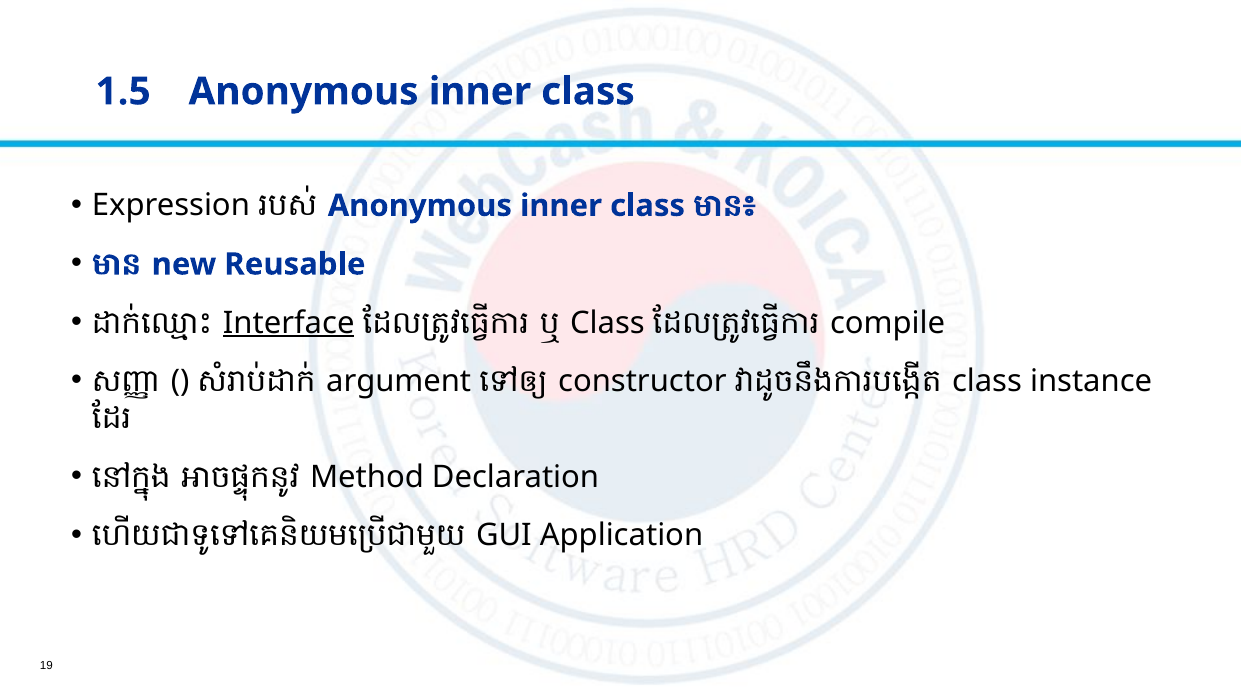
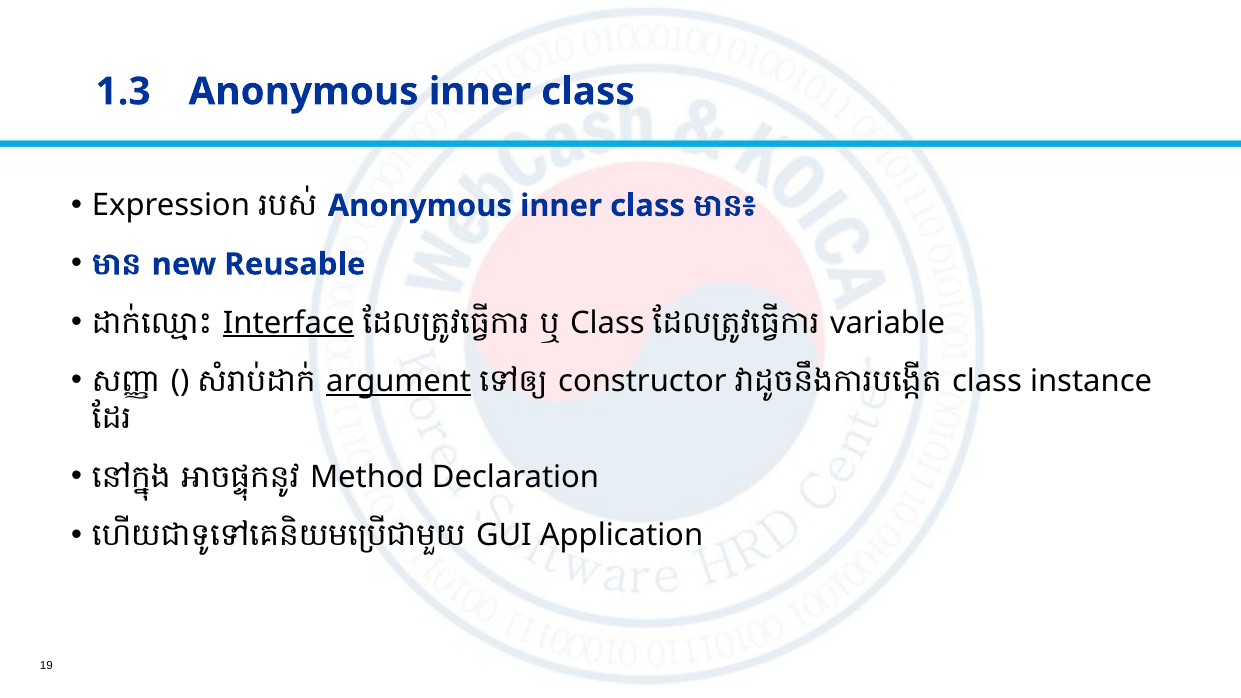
1.5: 1.5 -> 1.3 (123, 92)
compile: compile -> variable (888, 323)
argument underline: none -> present (399, 381)
